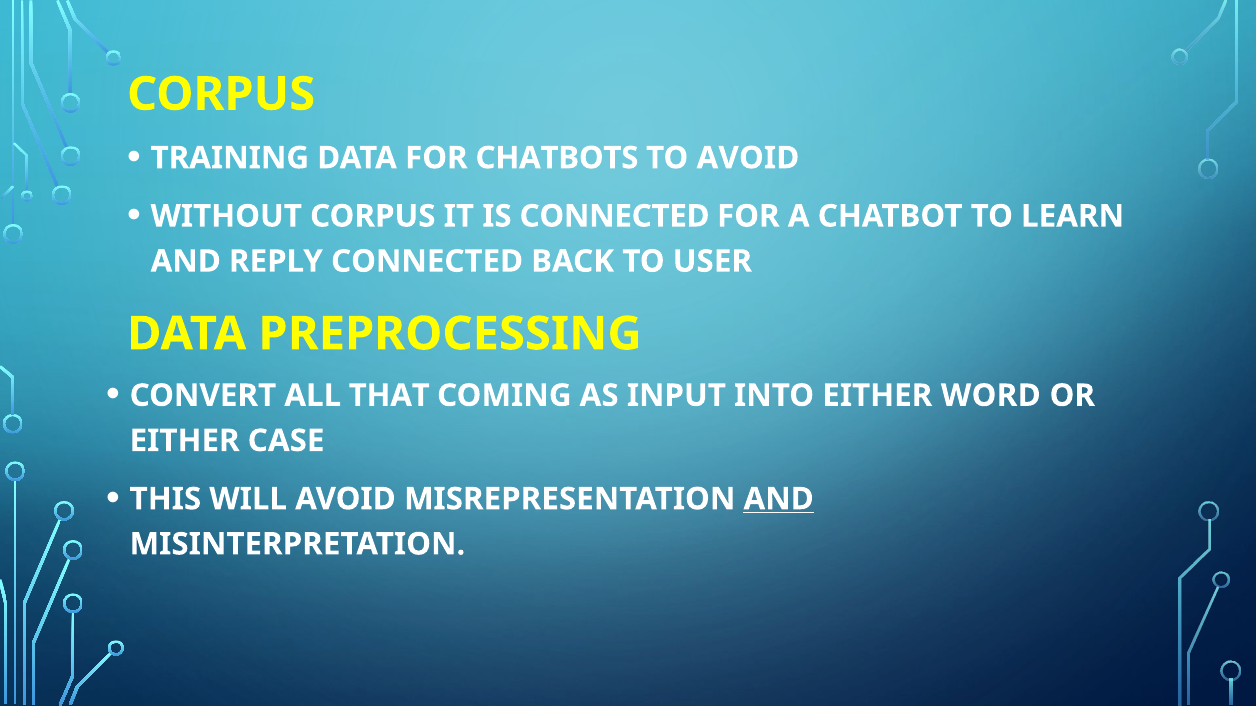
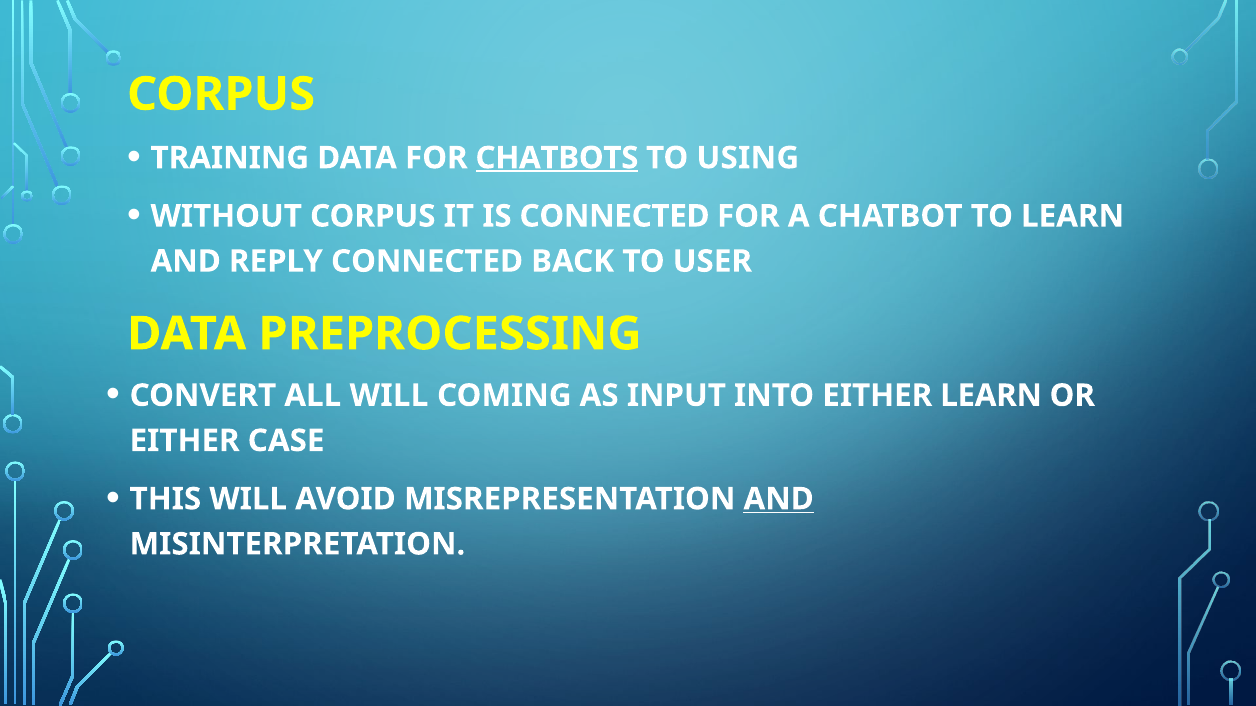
CHATBOTS underline: none -> present (557, 158)
TO AVOID: AVOID -> USING (748, 158)
ALL THAT: THAT -> WILL (389, 396)
EITHER WORD: WORD -> LEARN (991, 396)
